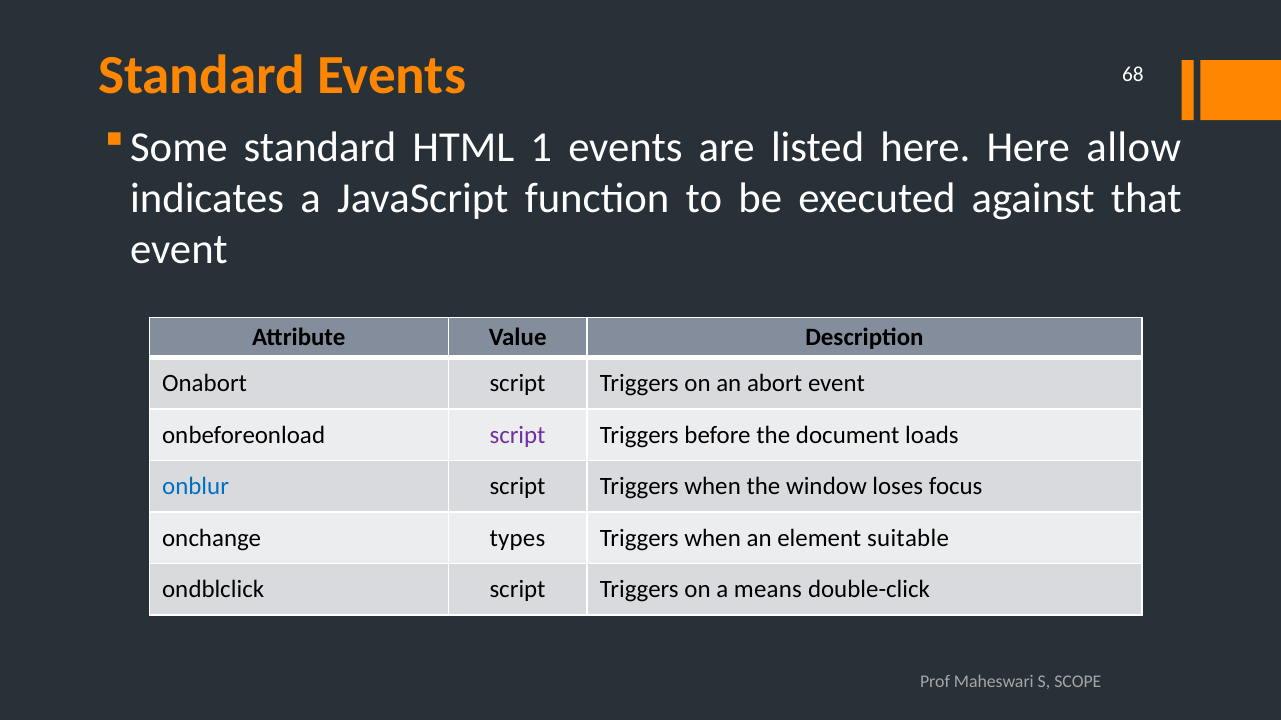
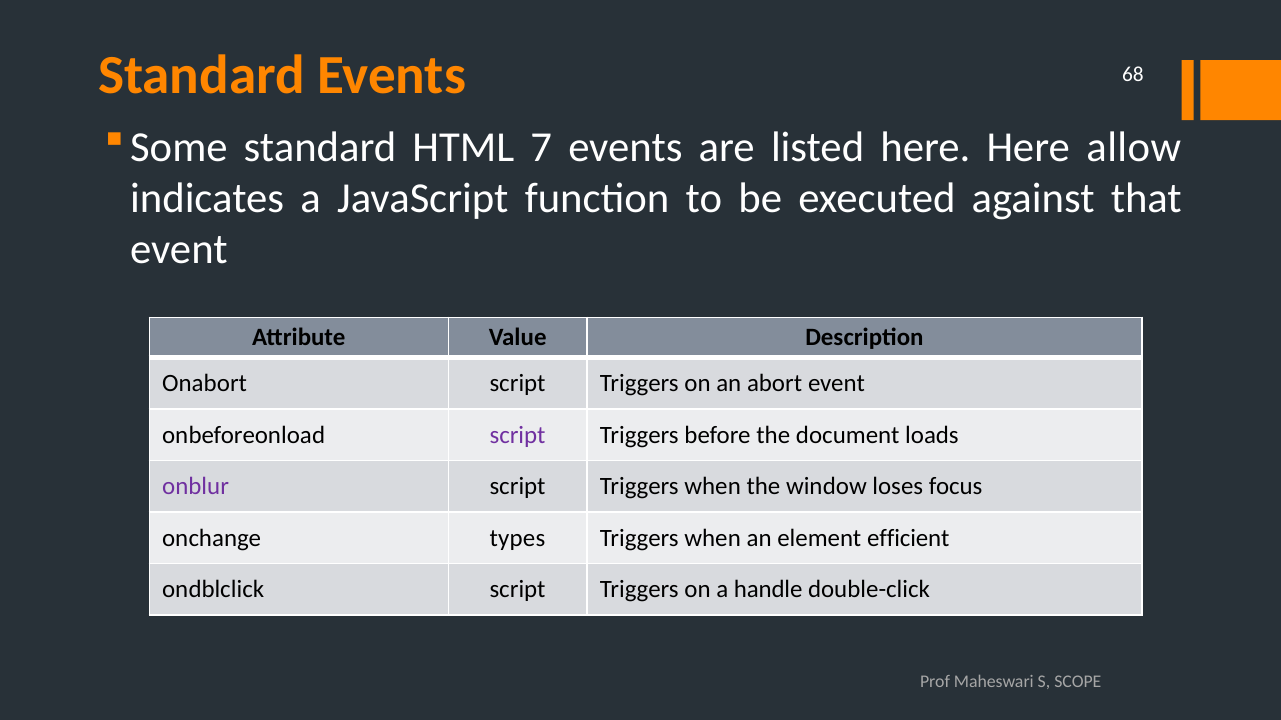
1: 1 -> 7 (541, 147)
onblur colour: blue -> purple (196, 487)
suitable: suitable -> efficient (908, 539)
means: means -> handle (768, 590)
